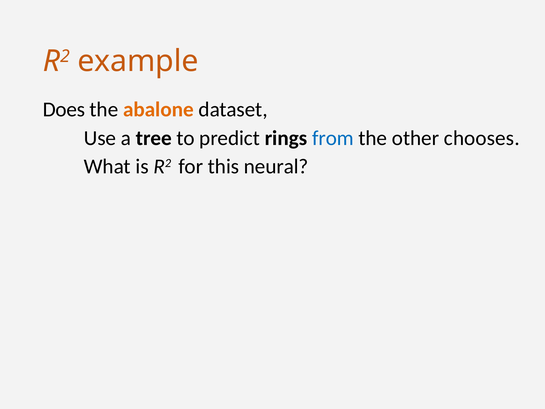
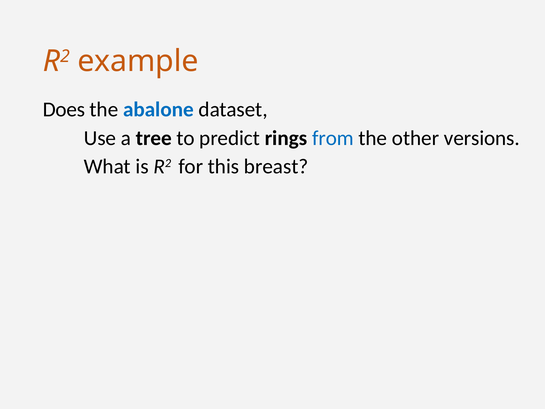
abalone colour: orange -> blue (158, 109)
chooses: chooses -> versions (482, 138)
neural: neural -> breast (276, 166)
